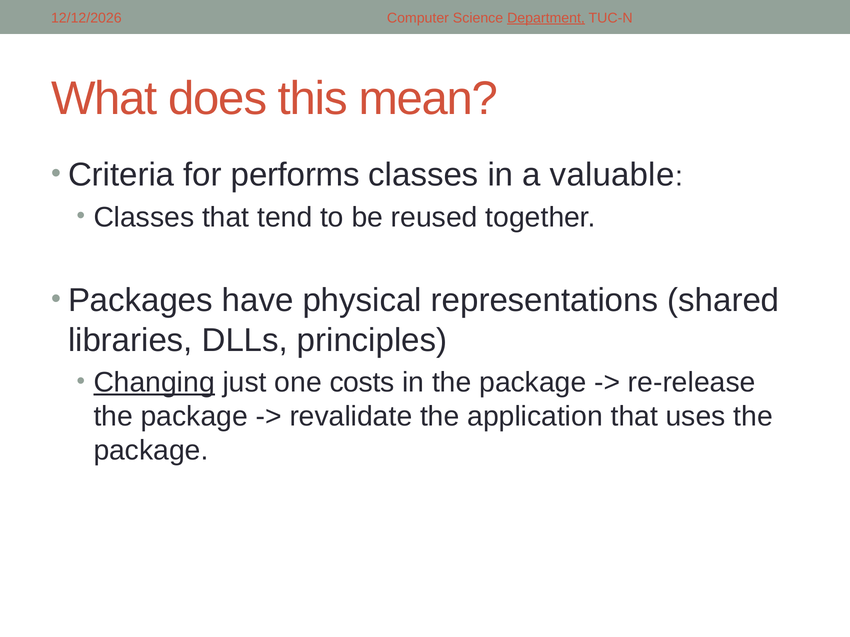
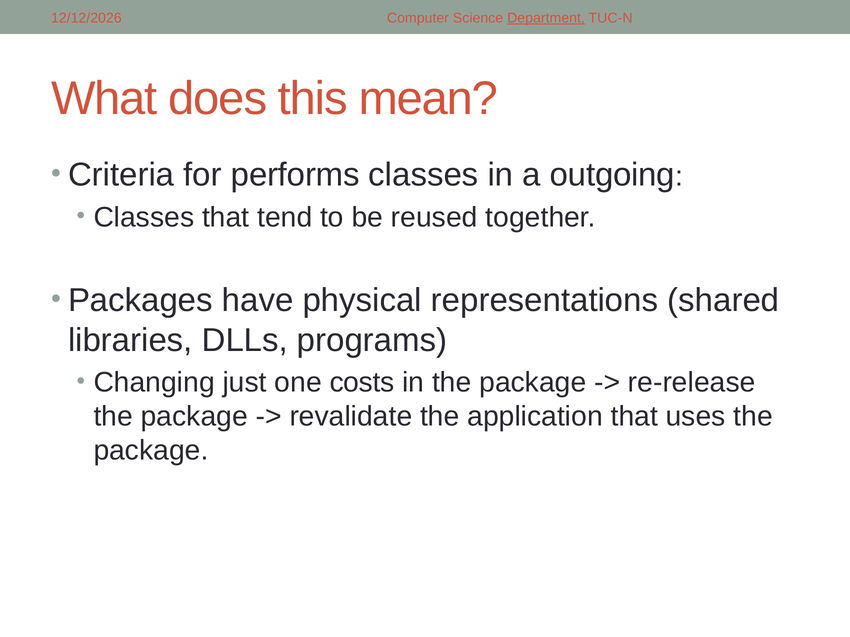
valuable: valuable -> outgoing (612, 175)
principles: principles -> programs (372, 340)
Changing underline: present -> none (154, 383)
